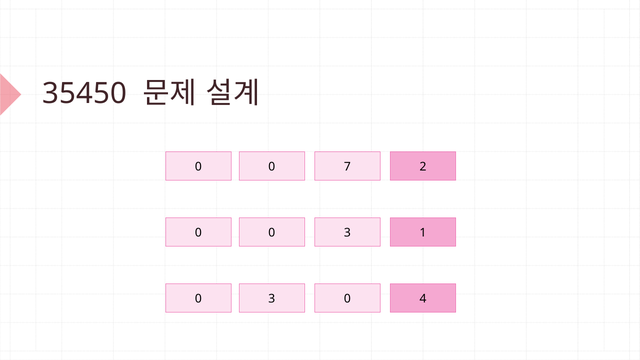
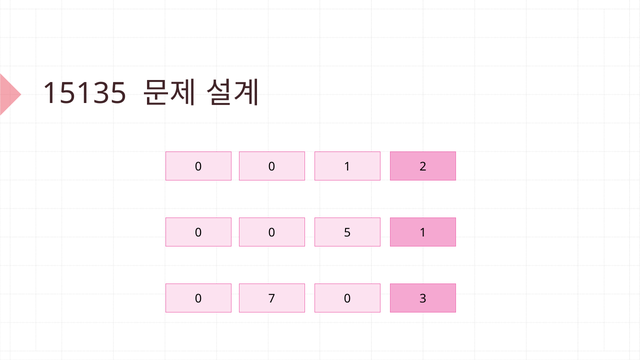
35450: 35450 -> 15135 (84, 93)
0 7: 7 -> 1 (347, 167)
0 0 3: 3 -> 5 (347, 233)
3: 3 -> 7 (272, 299)
4: 4 -> 3 (423, 299)
